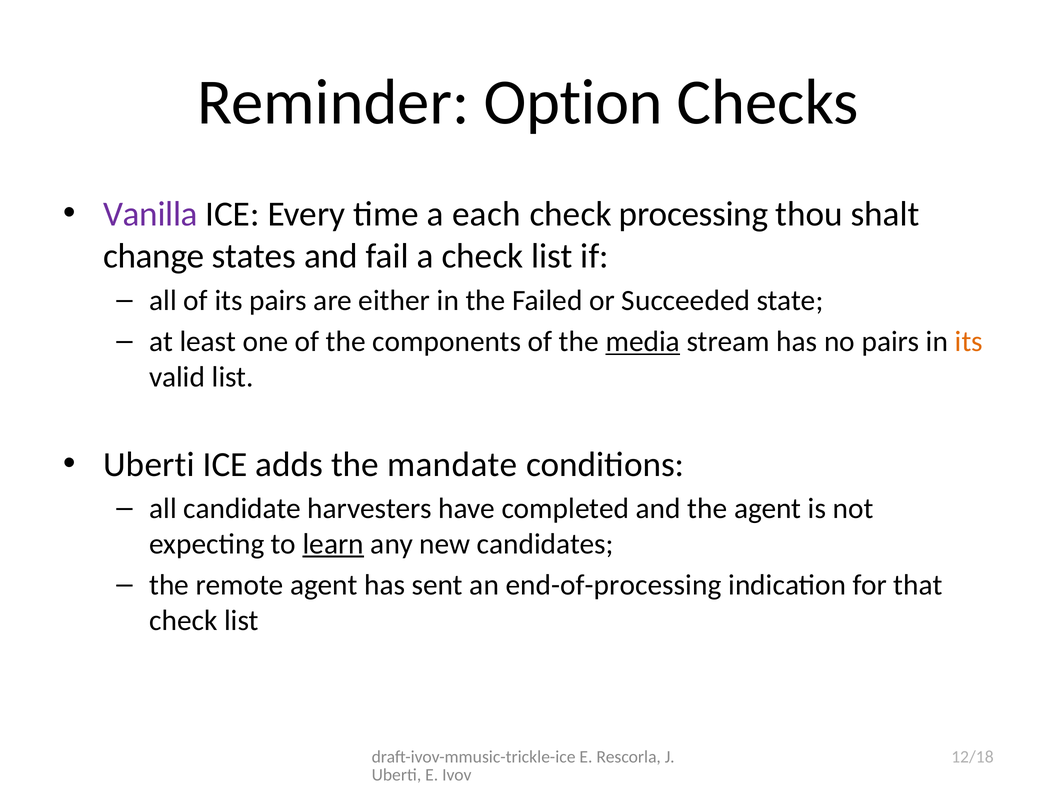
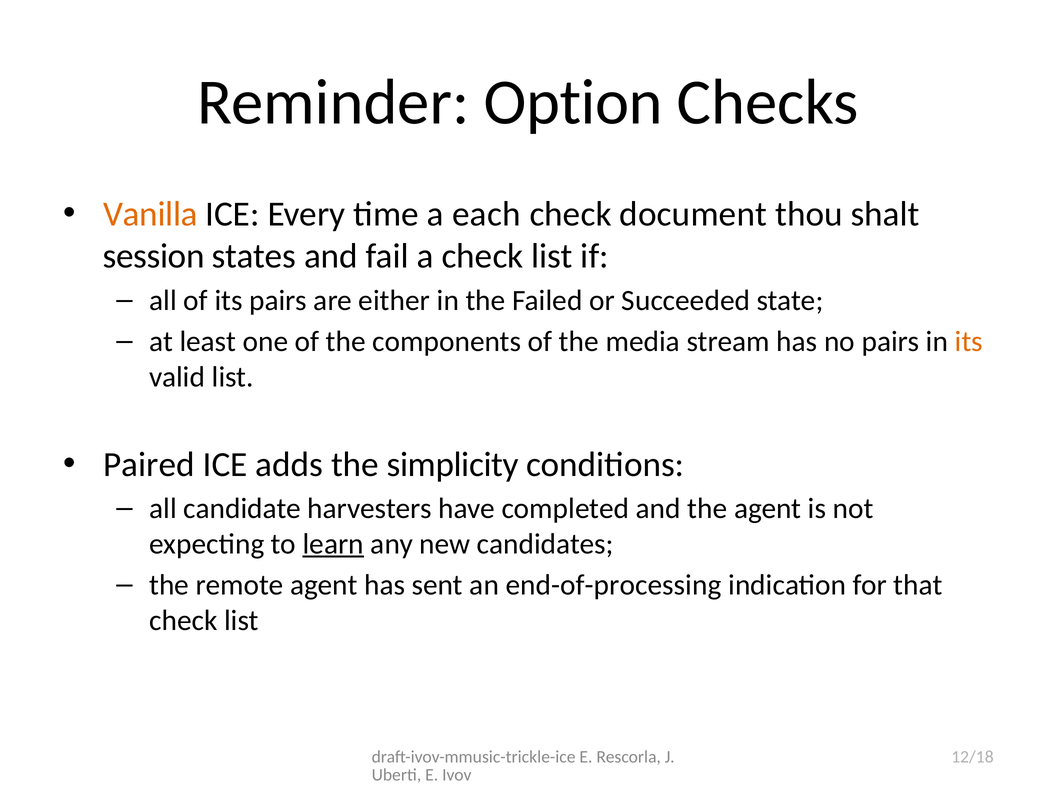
Vanilla colour: purple -> orange (150, 214)
processing: processing -> document (693, 214)
change: change -> session (154, 256)
media underline: present -> none (643, 342)
Uberti: Uberti -> Paired (149, 464)
mandate: mandate -> simplicity (453, 464)
